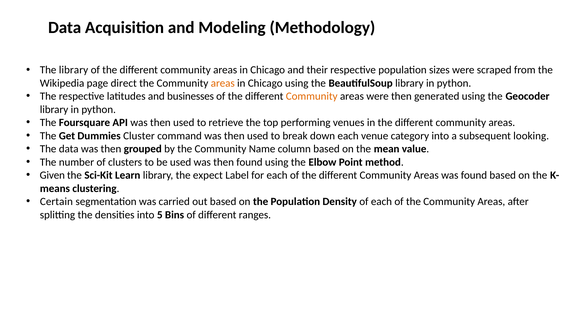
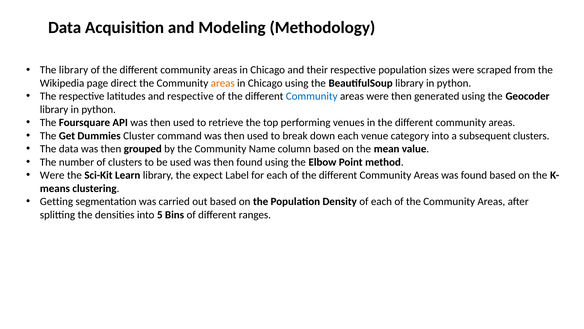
and businesses: businesses -> respective (190, 96)
Community colour: orange -> blue (312, 96)
subsequent looking: looking -> clusters (531, 136)
Given: Given -> Were (52, 175)
Certain: Certain -> Getting (56, 201)
